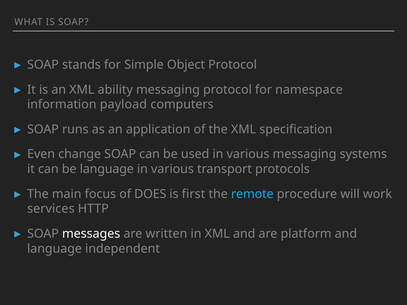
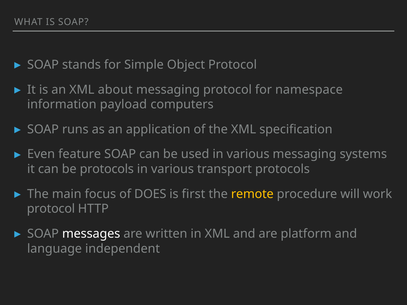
ability: ability -> about (115, 90)
change: change -> feature (80, 154)
be language: language -> protocols (107, 169)
remote colour: light blue -> yellow (252, 194)
services: services -> protocol (51, 209)
